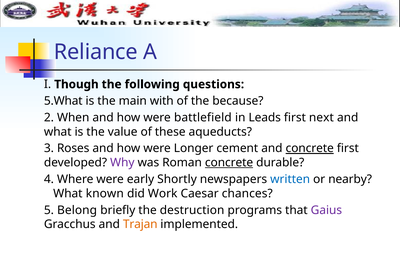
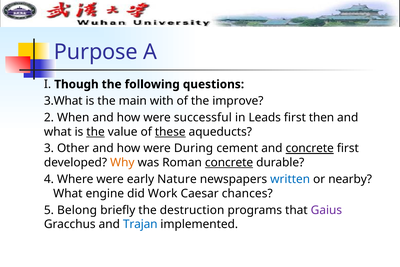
Reliance: Reliance -> Purpose (96, 52)
5.What: 5.What -> 3.What (63, 101)
because: because -> improve (238, 101)
battlefield: battlefield -> successful (203, 117)
next: next -> then (322, 117)
the underline: none -> present (96, 132)
these underline: none -> present (170, 132)
Roses: Roses -> Other (73, 148)
Longer: Longer -> During (194, 148)
Why colour: purple -> orange (122, 162)
Shortly: Shortly -> Nature (177, 179)
known: known -> engine (105, 193)
Trajan colour: orange -> blue (140, 224)
